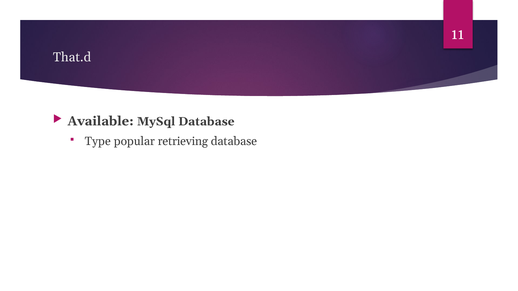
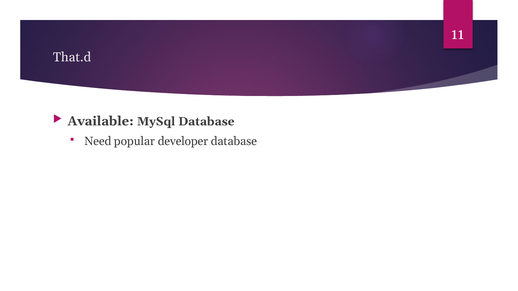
Type: Type -> Need (98, 141)
retrieving: retrieving -> developer (183, 141)
